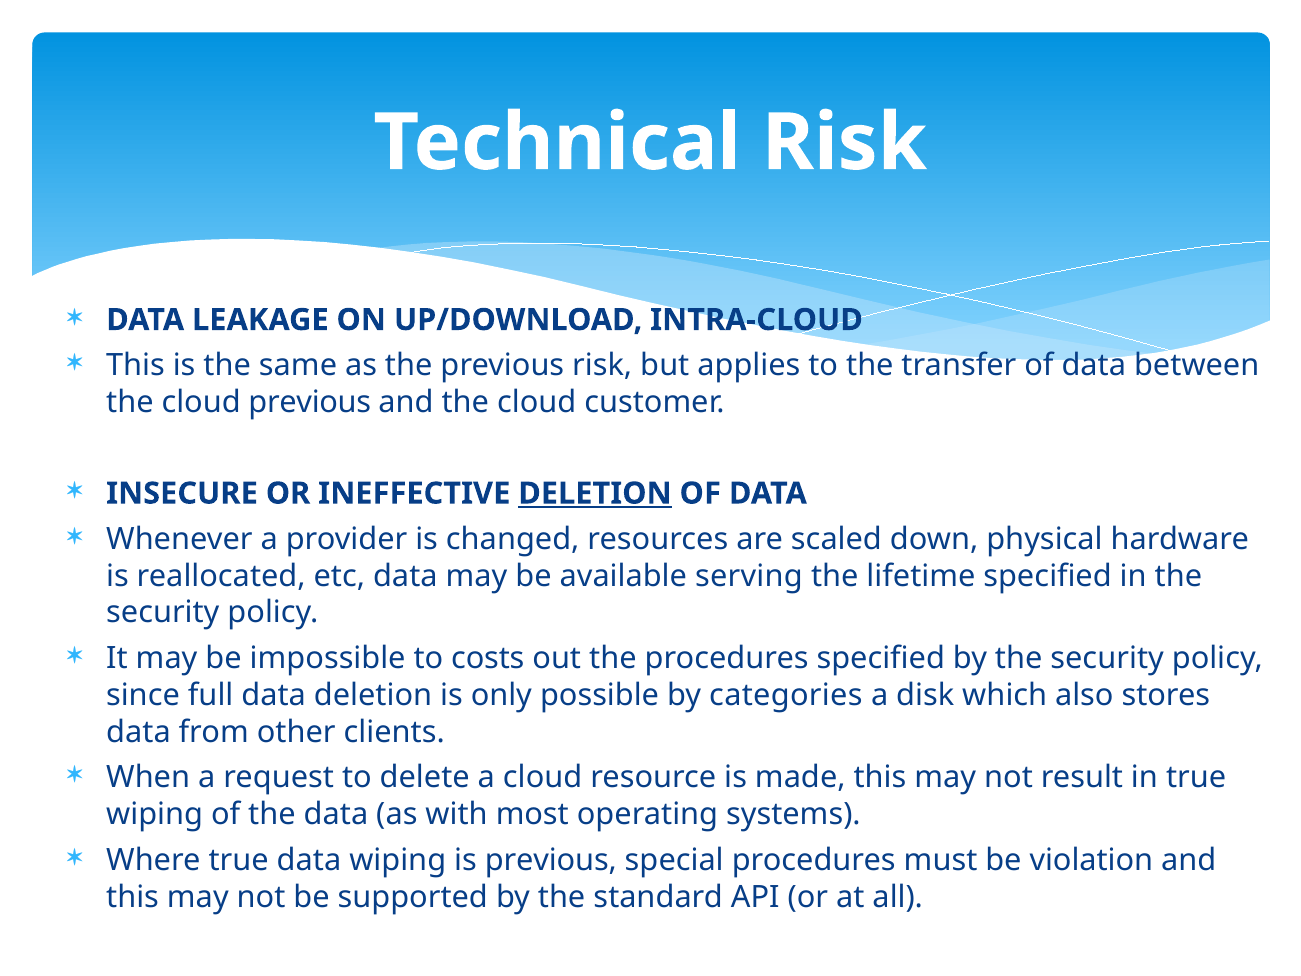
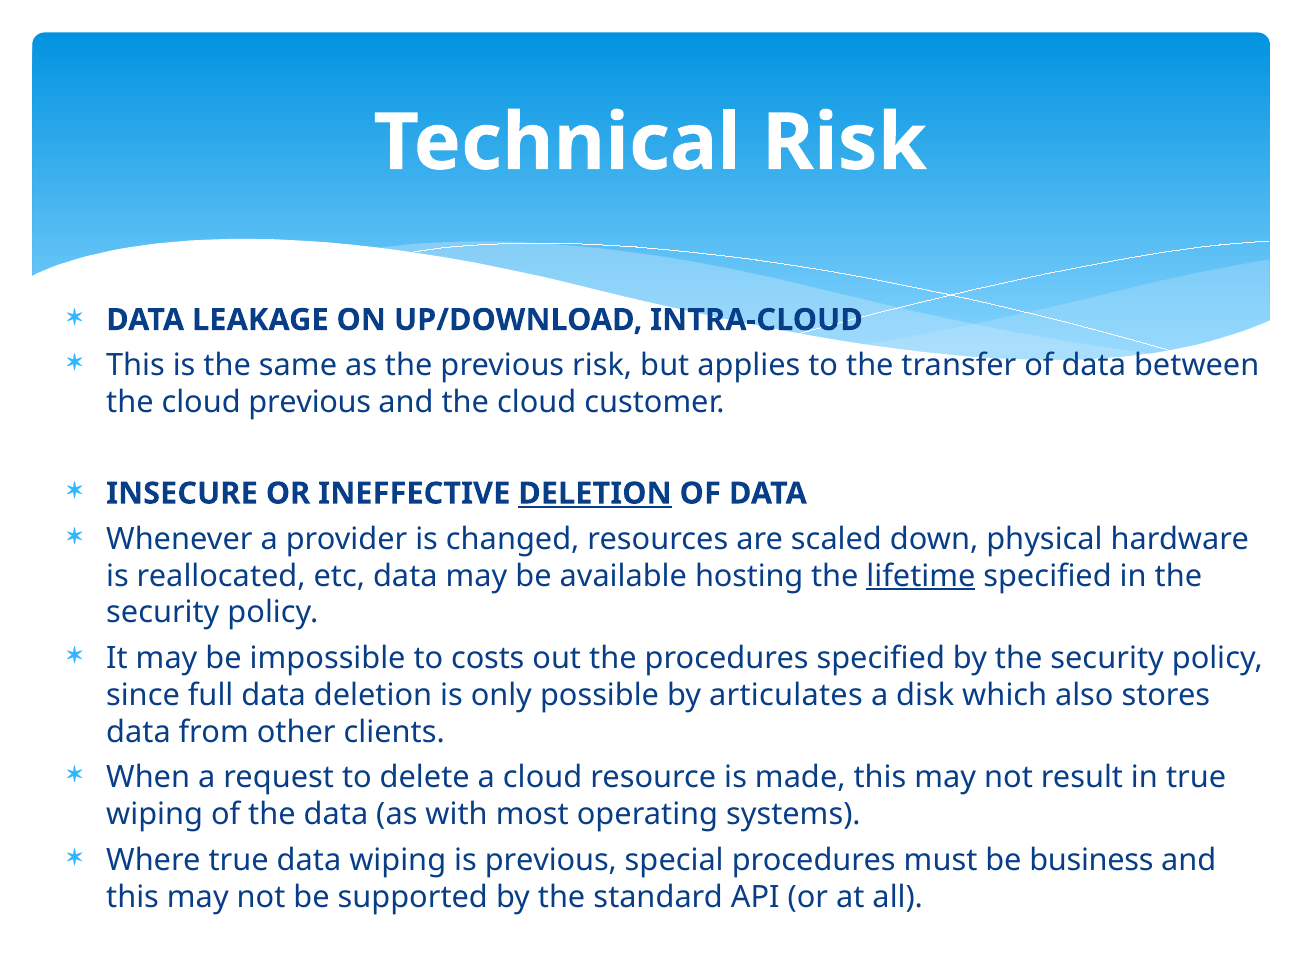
serving: serving -> hosting (749, 576)
lifetime underline: none -> present (921, 576)
categories: categories -> articulates (786, 695)
violation: violation -> business (1091, 860)
